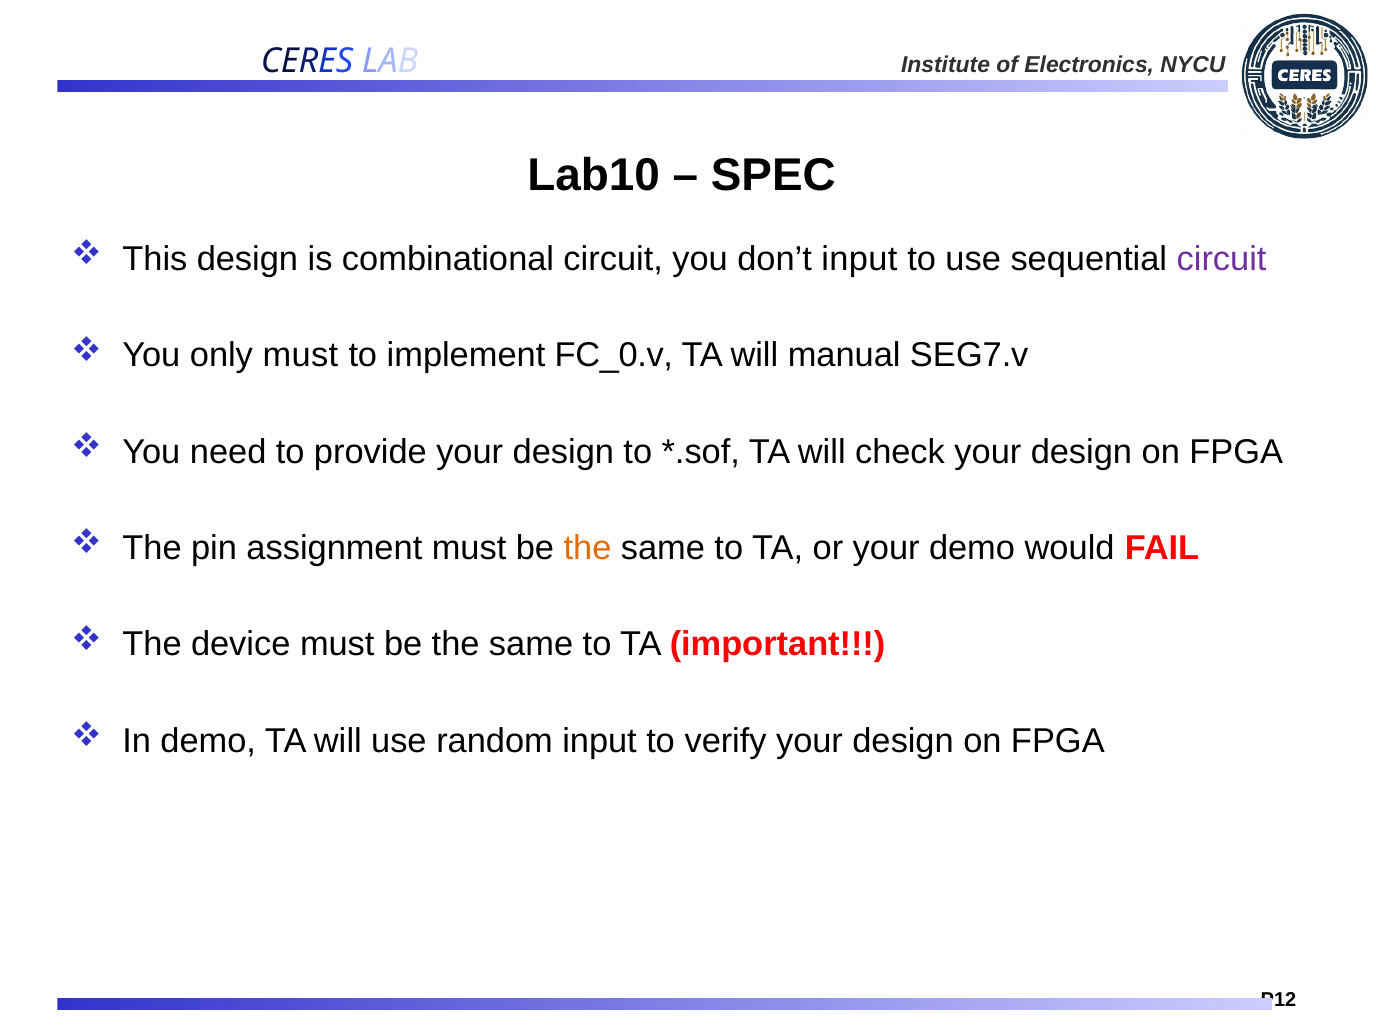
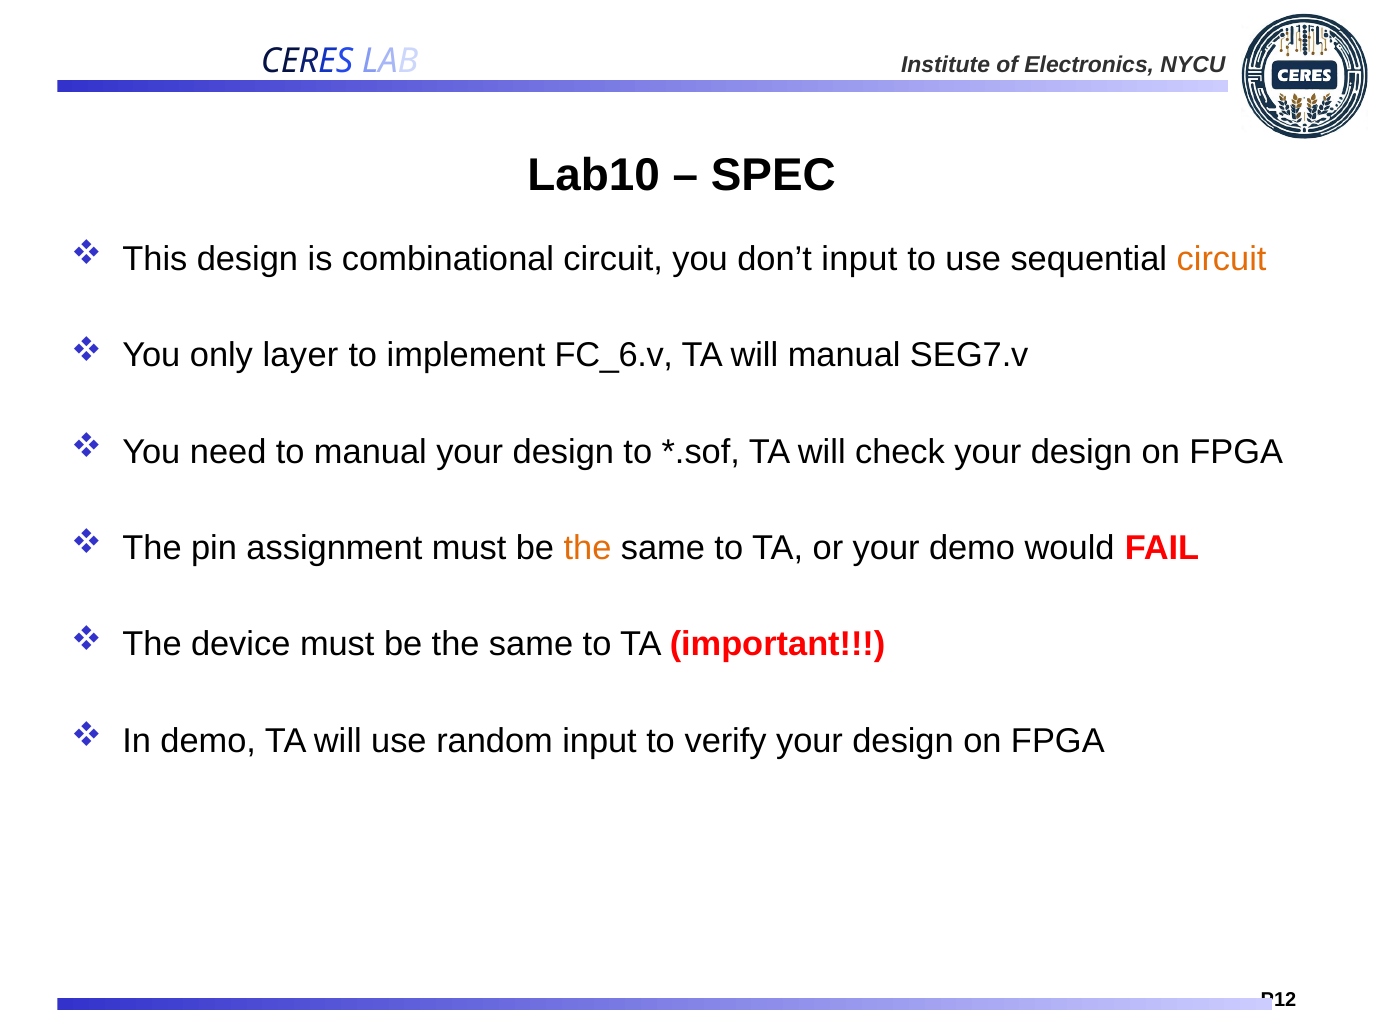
circuit colour: purple -> orange (1222, 259)
only must: must -> layer (300, 356)
FC_0.v: FC_0.v -> FC_6.v (614, 356)
to provide: provide -> manual (370, 452)
